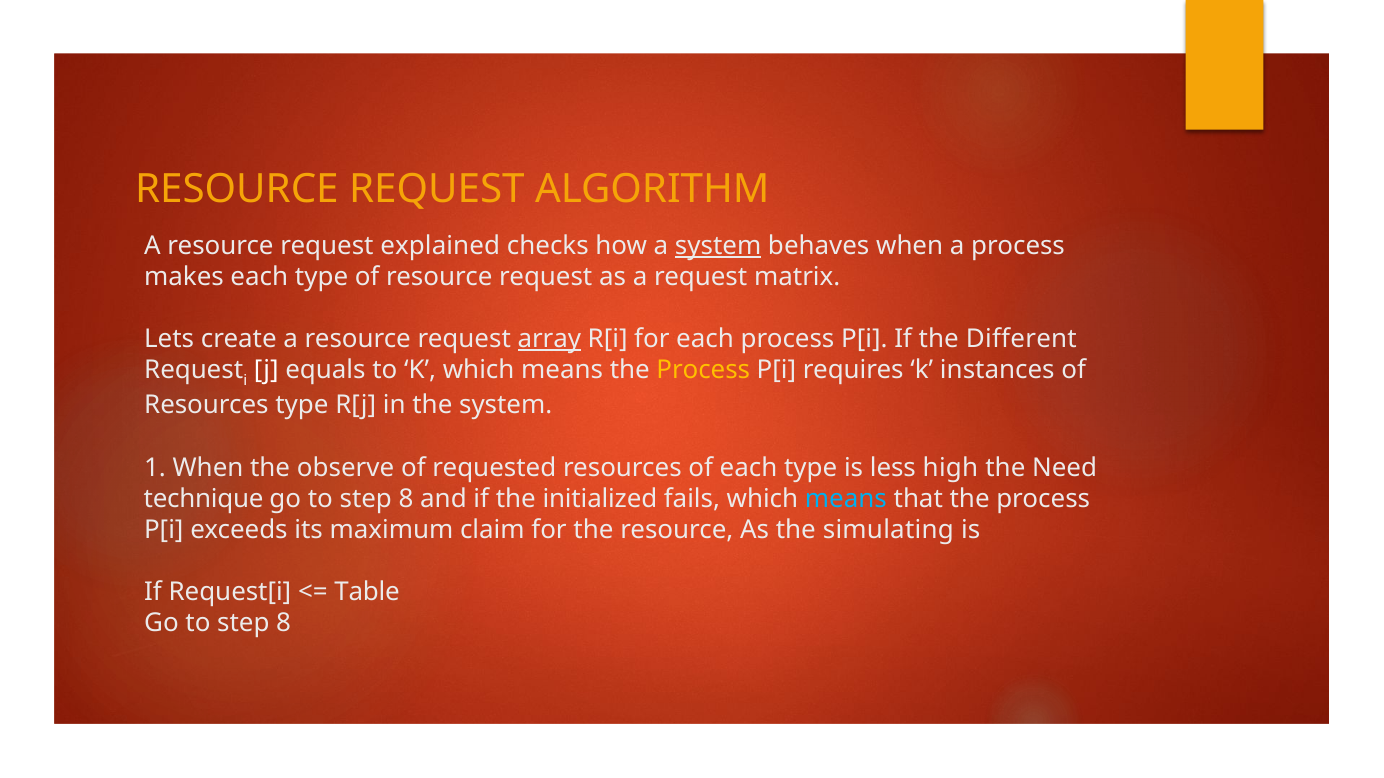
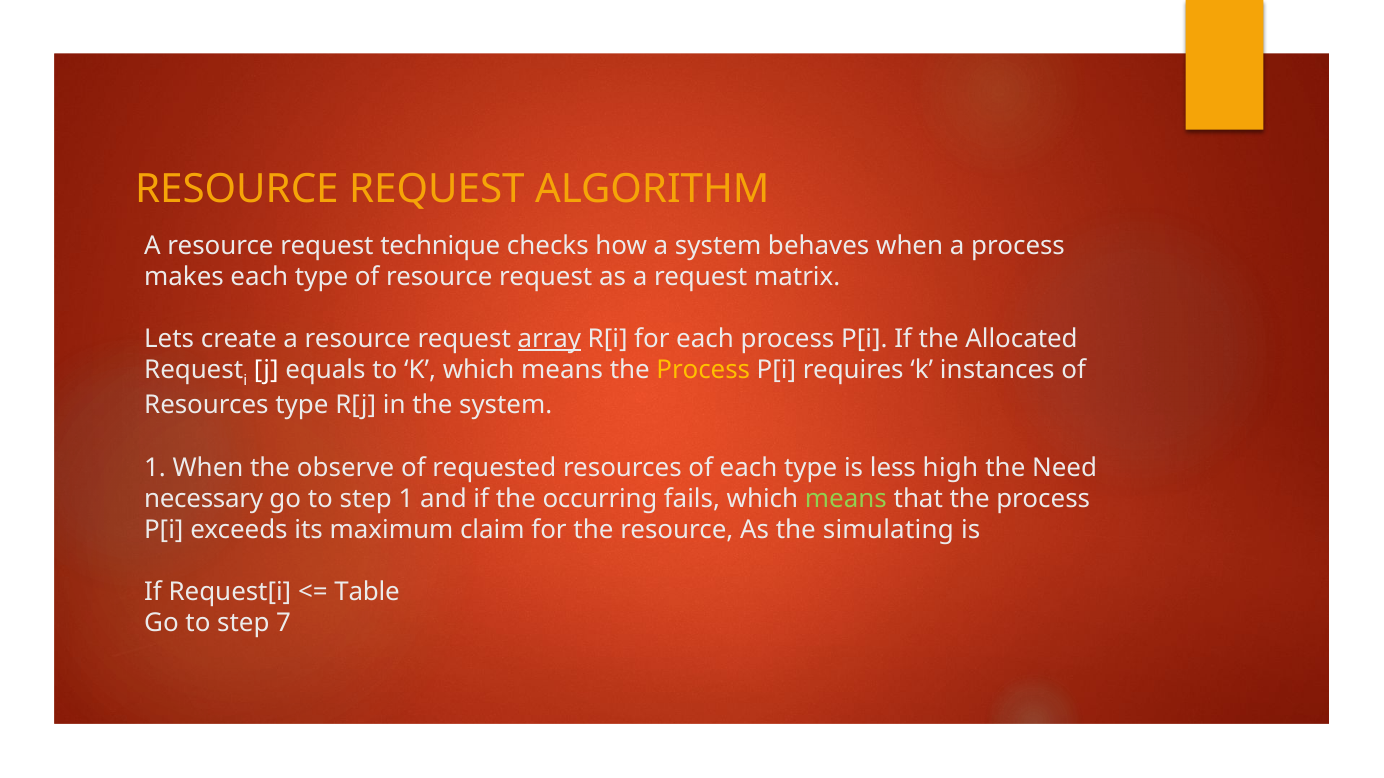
explained: explained -> technique (440, 246)
system underline: present -> none (718, 246)
Different: Different -> Allocated (1022, 339)
technique: technique -> necessary (204, 499)
8: 8 -> 1 (406, 499)
initialized: initialized -> occurring (600, 499)
means colour: light blue -> light green (846, 499)
8: 8 -> 7 (284, 624)
